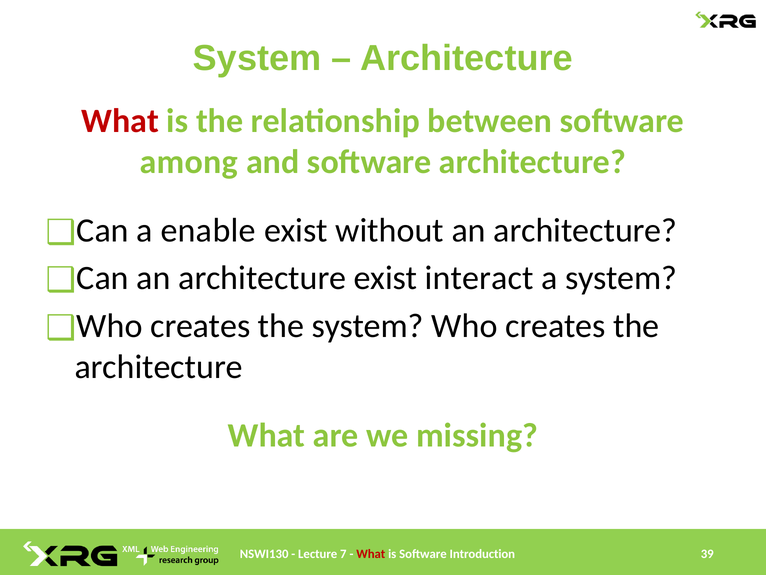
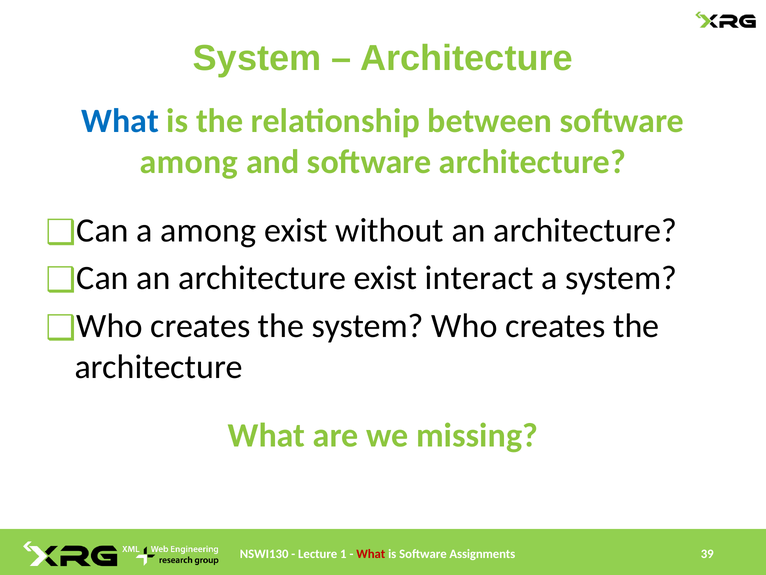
What colour: red -> blue (120, 121)
a enable: enable -> among (208, 230)
7: 7 -> 1 (343, 553)
Introduction: Introduction -> Assignments (482, 553)
